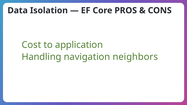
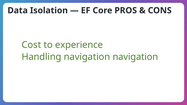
application: application -> experience (79, 45)
navigation neighbors: neighbors -> navigation (135, 57)
